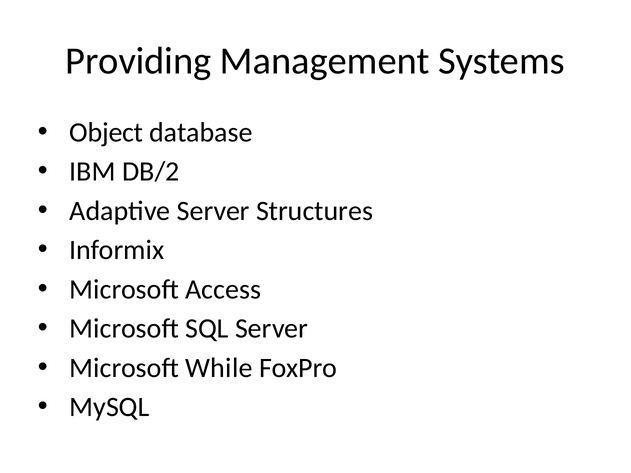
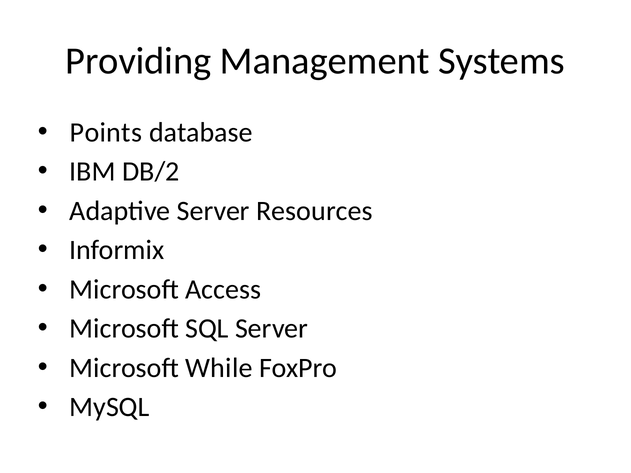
Object: Object -> Points (106, 132)
Structures: Structures -> Resources (315, 211)
